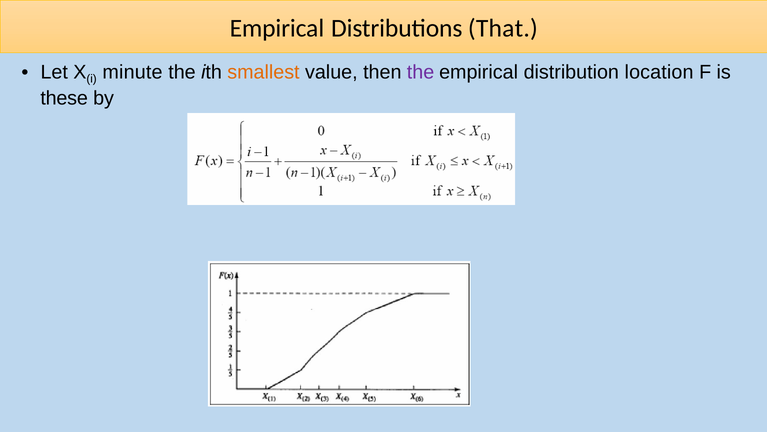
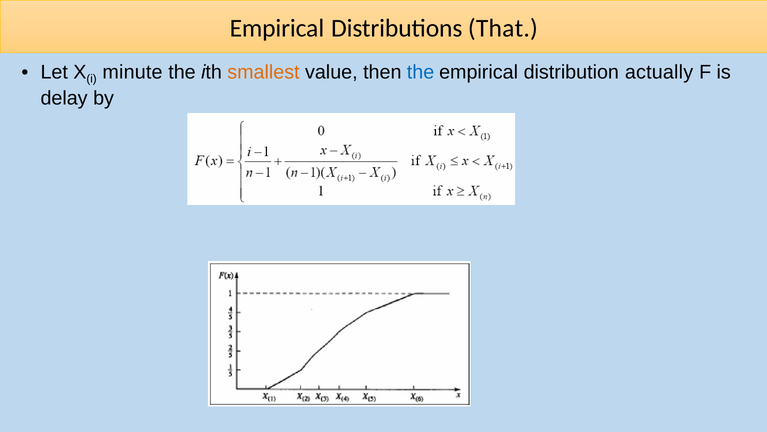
the colour: purple -> blue (421, 72)
location: location -> actually (659, 72)
these: these -> delay (64, 98)
